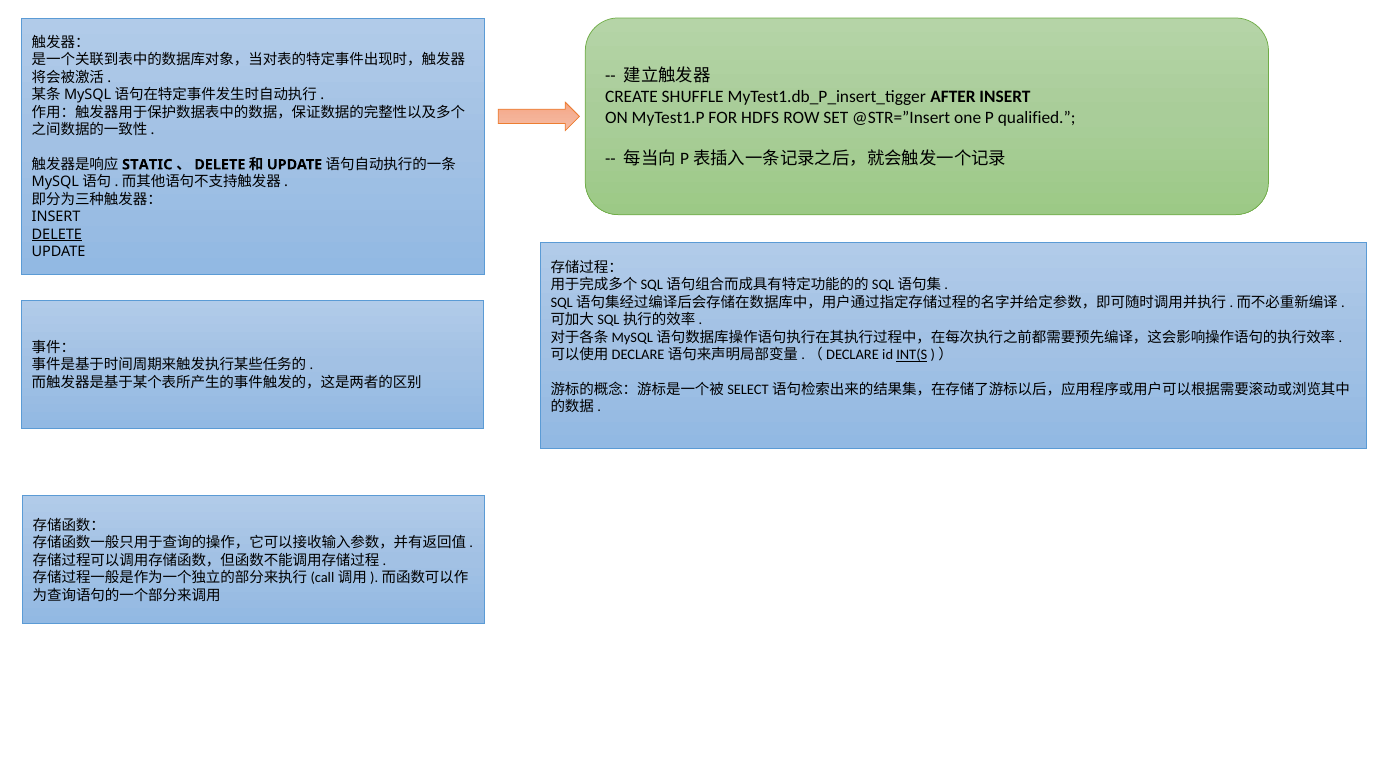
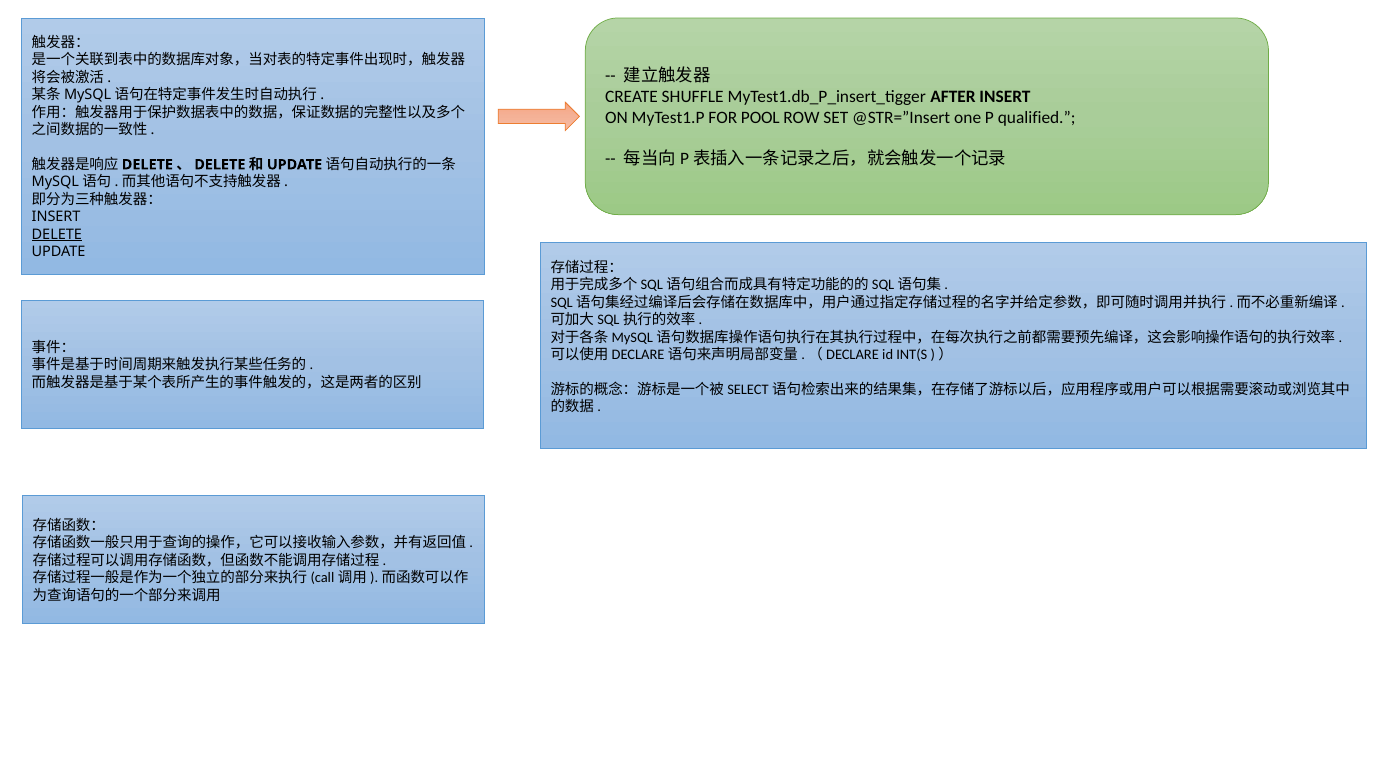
HDFS: HDFS -> POOL (760, 117)
STATIC: STATIC -> DELETE (147, 165)
INT(S underline: present -> none (912, 355)
